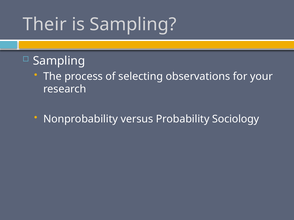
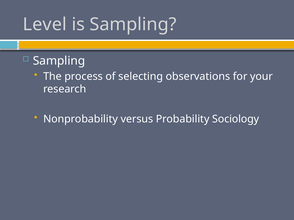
Their: Their -> Level (45, 25)
